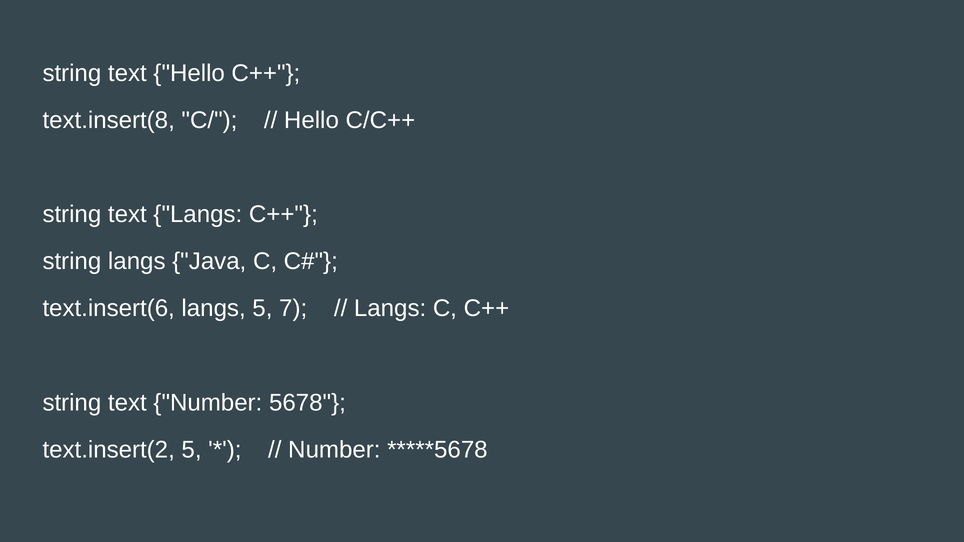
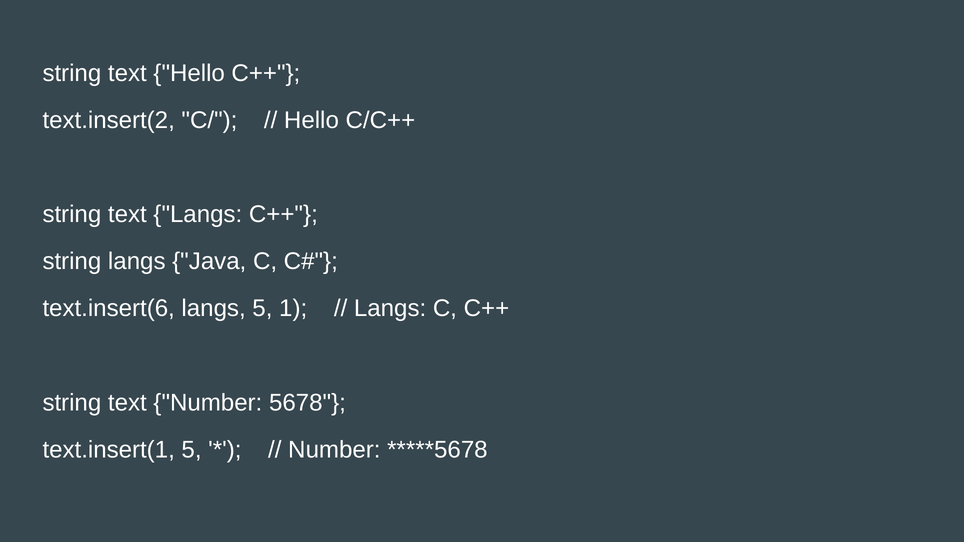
text.insert(8: text.insert(8 -> text.insert(2 (109, 120)
7: 7 -> 1 (293, 309)
text.insert(2: text.insert(2 -> text.insert(1 (109, 450)
